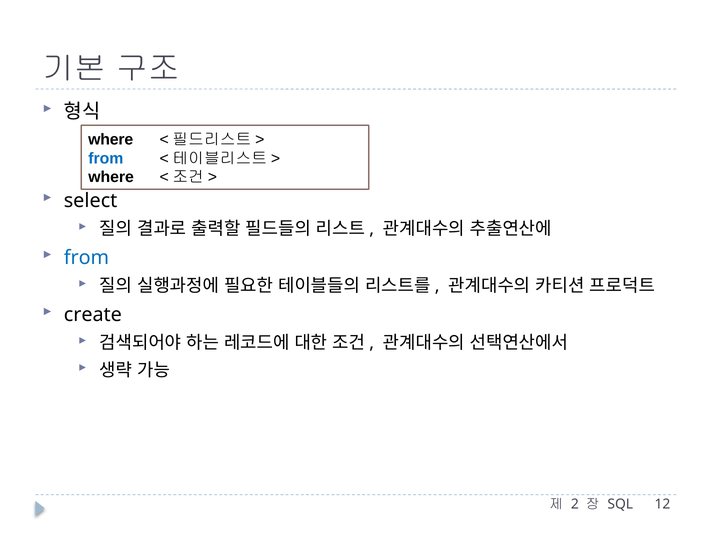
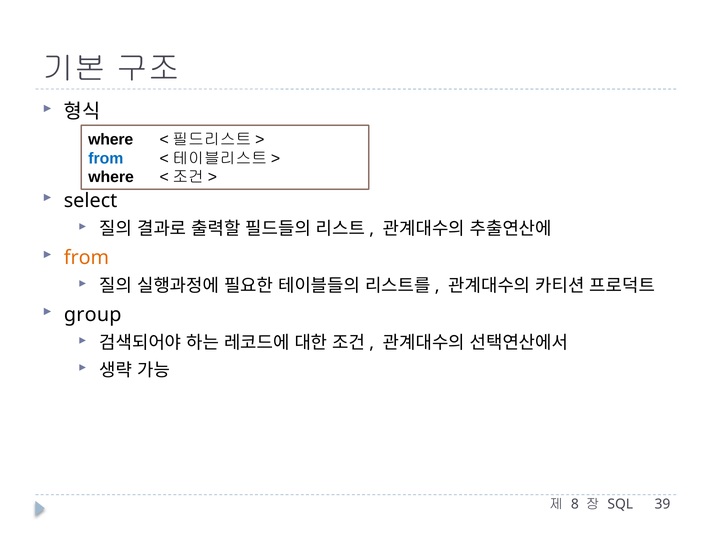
from colour: blue -> orange (86, 258)
create: create -> group (93, 315)
2: 2 -> 8 (575, 504)
12: 12 -> 39 (662, 504)
